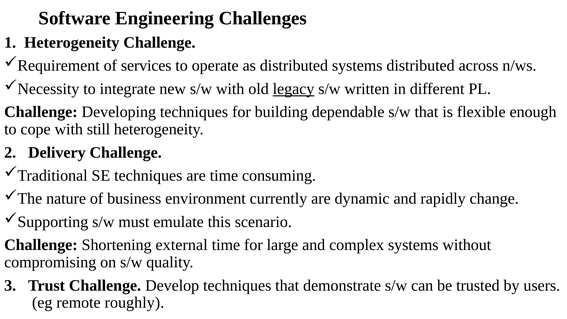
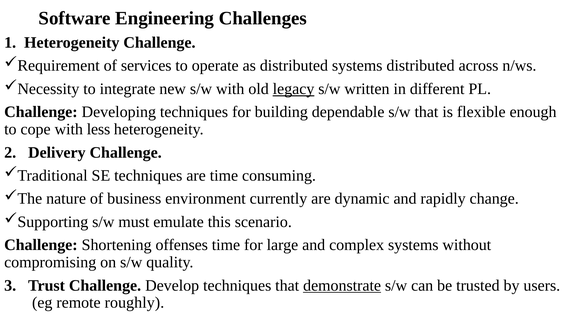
still: still -> less (99, 129)
external: external -> offenses (182, 245)
demonstrate underline: none -> present (342, 285)
